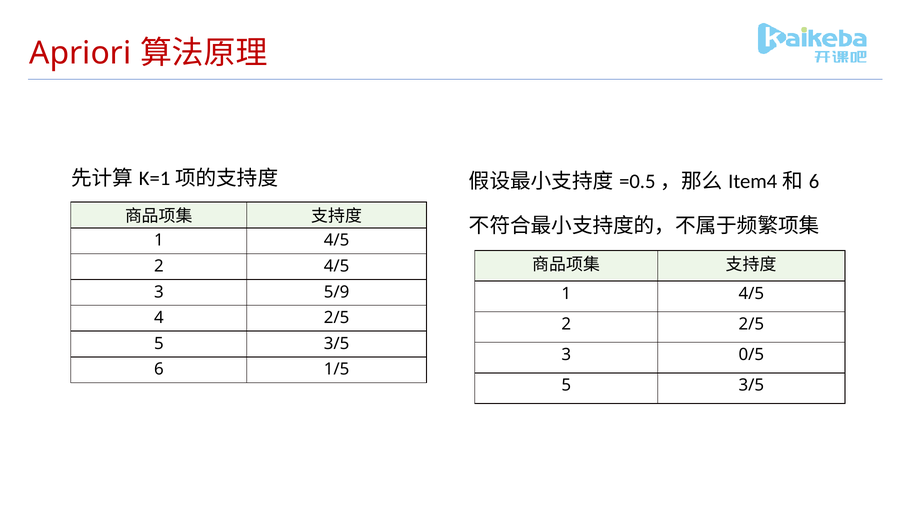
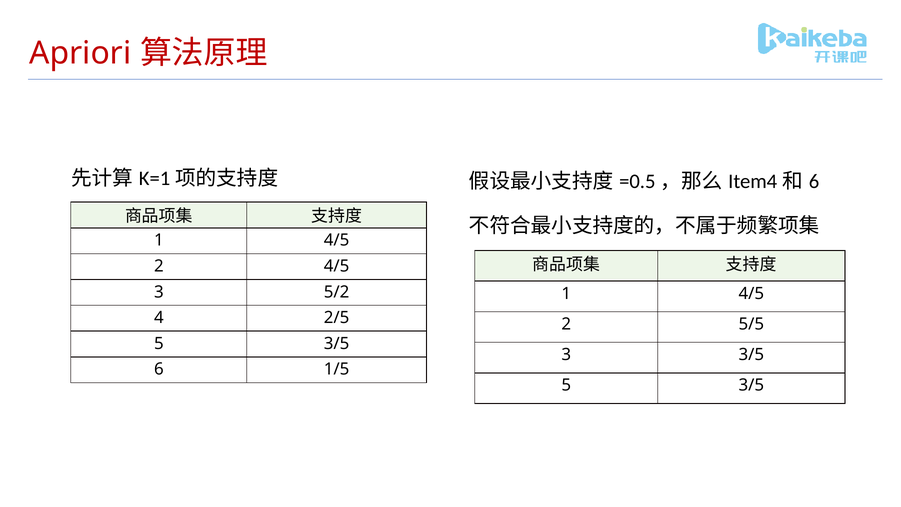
5/9: 5/9 -> 5/2 (337, 292)
2 2/5: 2/5 -> 5/5 (751, 324)
3 0/5: 0/5 -> 3/5 (751, 355)
